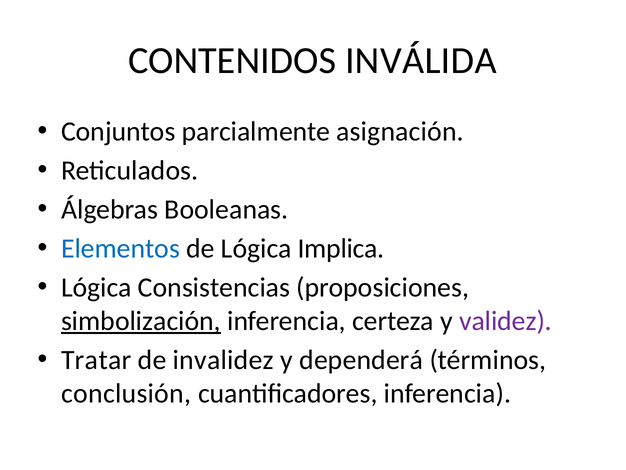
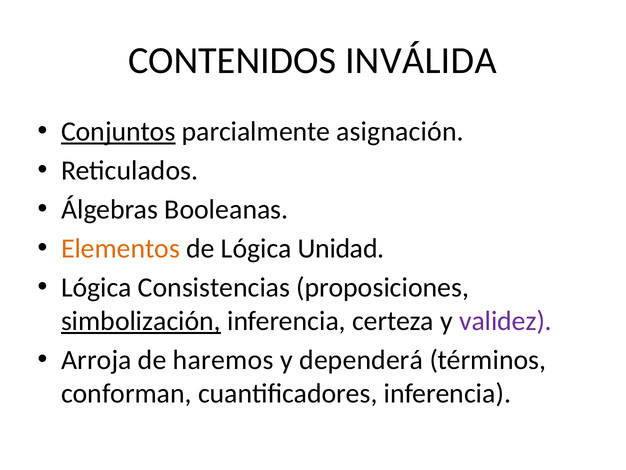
Conjuntos underline: none -> present (118, 131)
Elementos colour: blue -> orange (121, 248)
Implica: Implica -> Unidad (341, 248)
Tratar: Tratar -> Arroja (96, 360)
invalidez: invalidez -> haremos (223, 360)
conclusión: conclusión -> conforman (126, 393)
